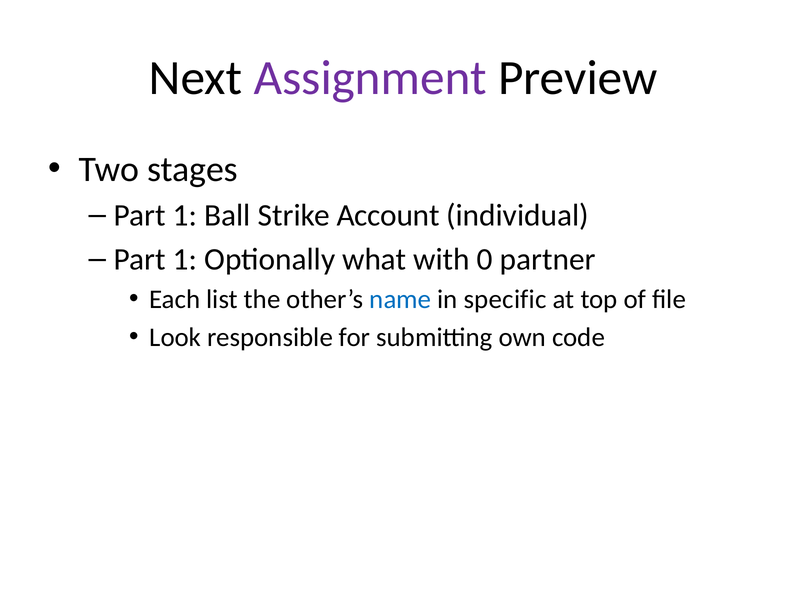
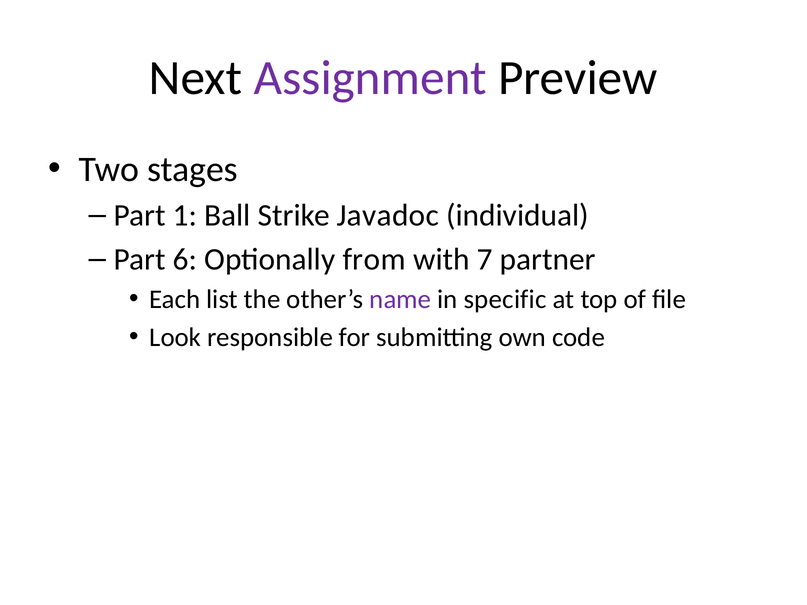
Account: Account -> Javadoc (388, 216)
1: 1 -> 6 (185, 260)
what: what -> from (374, 260)
0: 0 -> 7 (485, 260)
name colour: blue -> purple (400, 300)
